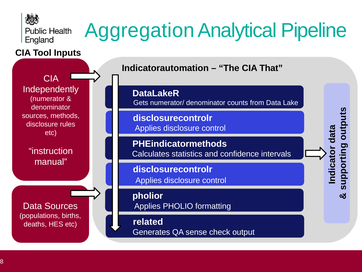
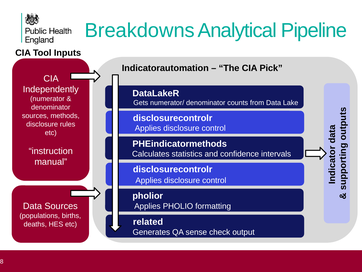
Aggregation: Aggregation -> Breakdowns (140, 30)
That: That -> Pick (271, 68)
